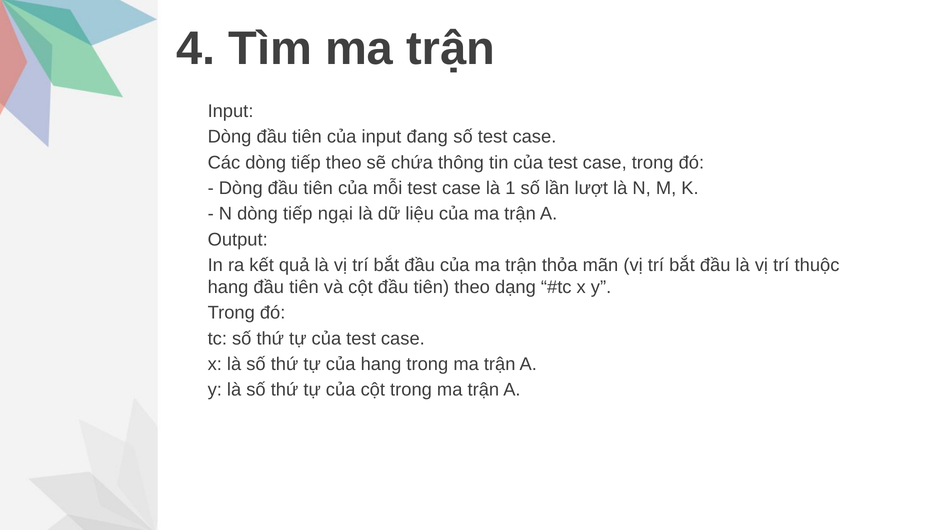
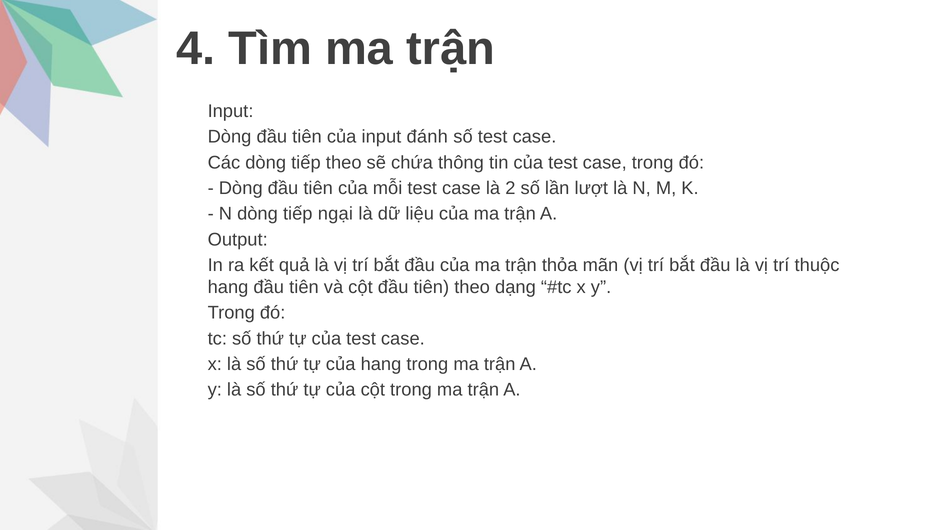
đang: đang -> đánh (427, 137)
1: 1 -> 2 (510, 188)
